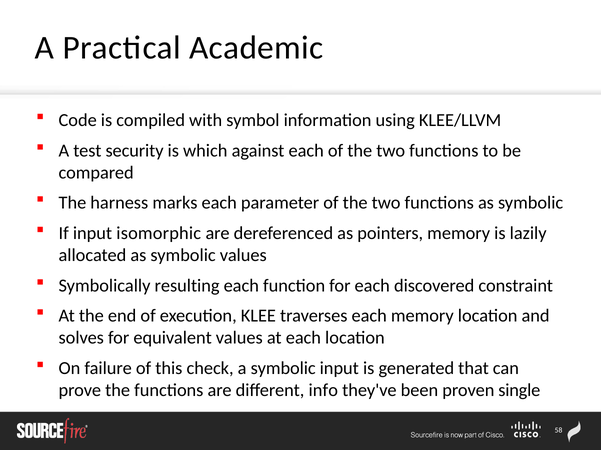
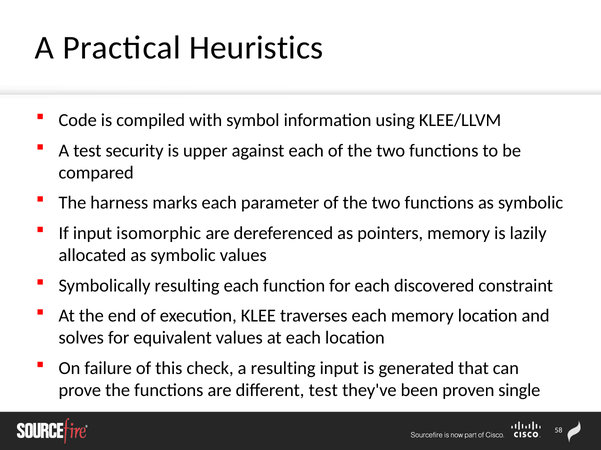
Academic: Academic -> Heuristics (256, 48)
which: which -> upper (205, 151)
a symbolic: symbolic -> resulting (283, 369)
different info: info -> test (323, 391)
